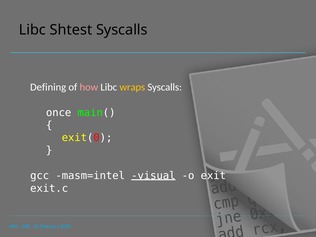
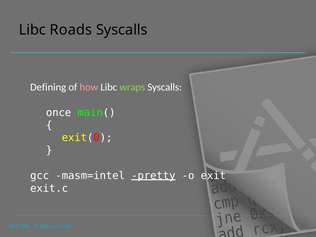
Shtest: Shtest -> Roads (71, 30)
wraps colour: yellow -> light green (132, 87)
visual: visual -> pretty (153, 176)
